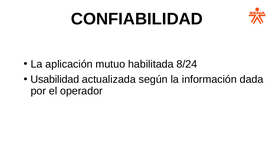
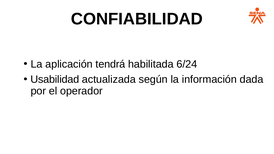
mutuo: mutuo -> tendrá (110, 64)
8/24: 8/24 -> 6/24 (187, 64)
